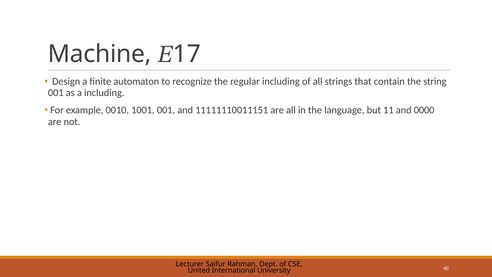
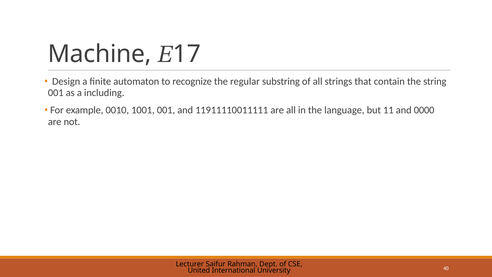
regular including: including -> substring (281, 81)
11111110011151: 11111110011151 -> 11911110011111 (232, 110)
